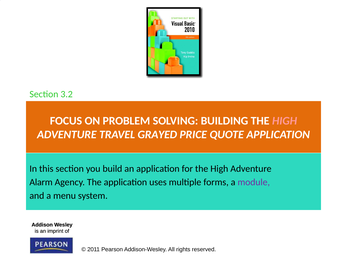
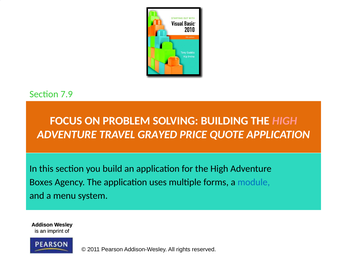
3.2: 3.2 -> 7.9 (67, 94)
Alarm: Alarm -> Boxes (41, 182)
module colour: purple -> blue (254, 182)
